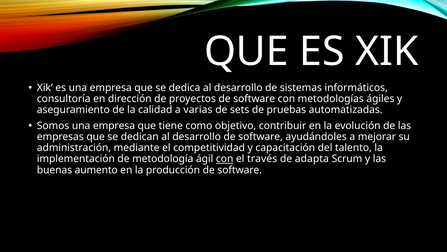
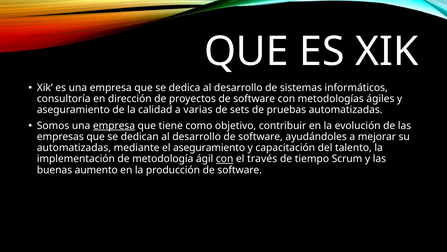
empresa underline: none -> present (114, 125)
administración: administración -> automatizadas (74, 147)
el competitividad: competitividad -> aseguramiento (209, 147)
adapta: adapta -> tiempo (312, 159)
